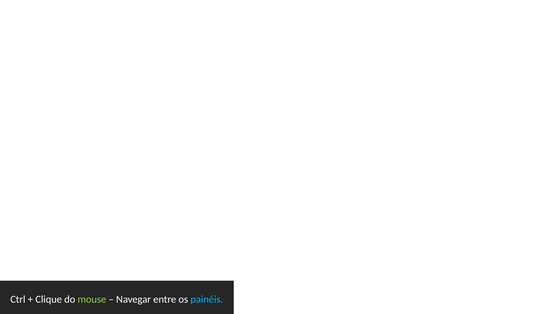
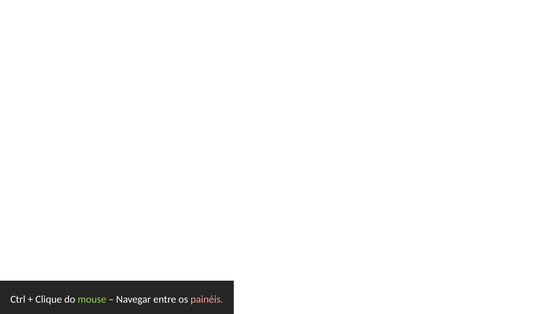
painéis colour: light blue -> pink (207, 299)
